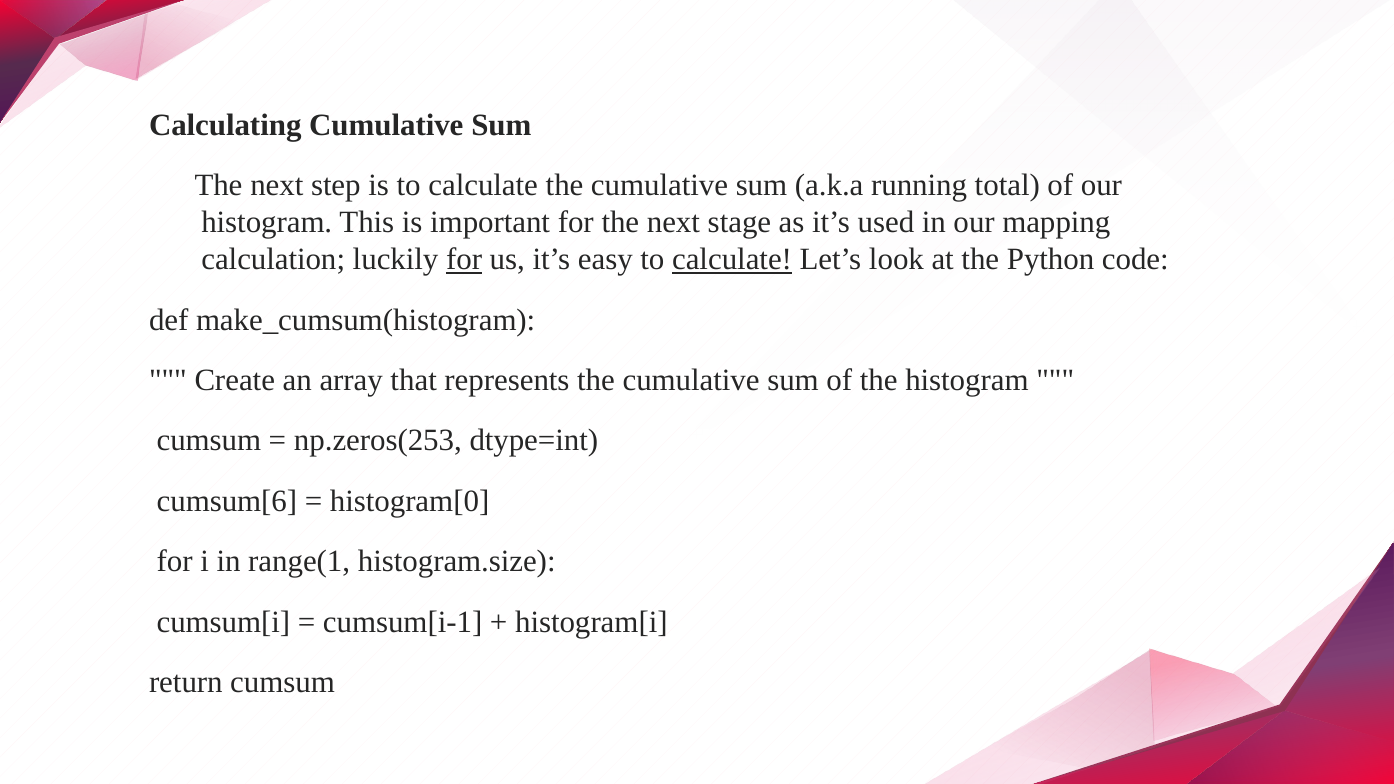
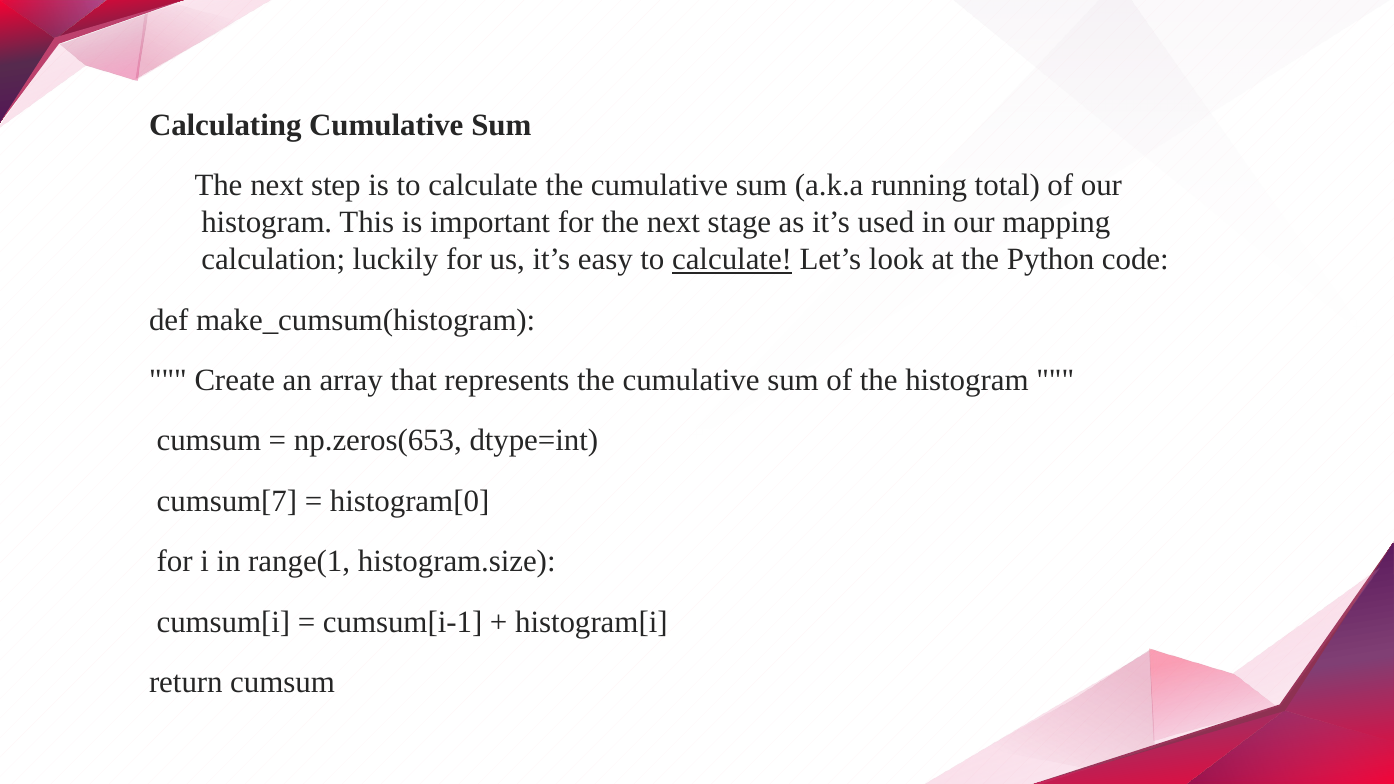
for underline: present -> none (464, 260)
np.zeros(253: np.zeros(253 -> np.zeros(653 (378, 441)
cumsum[6: cumsum[6 -> cumsum[7 (227, 501)
